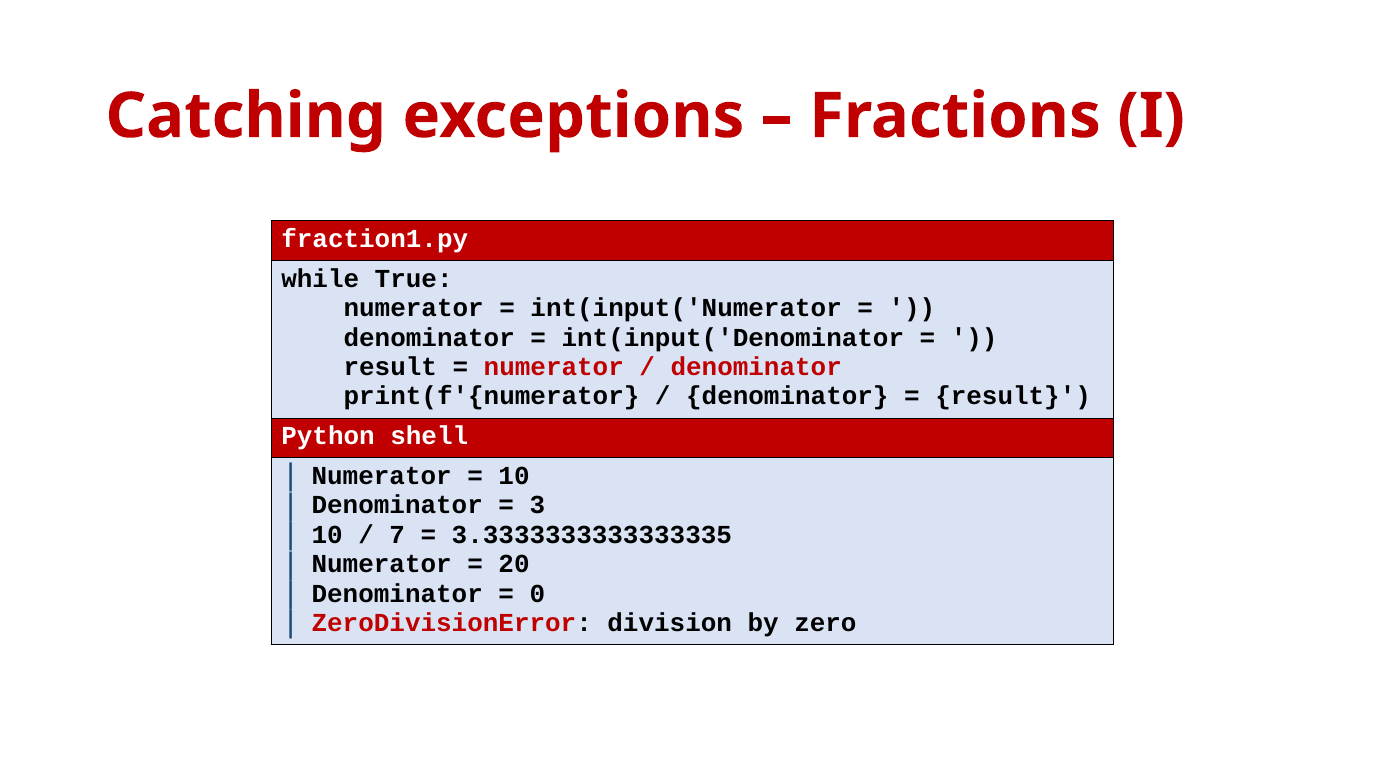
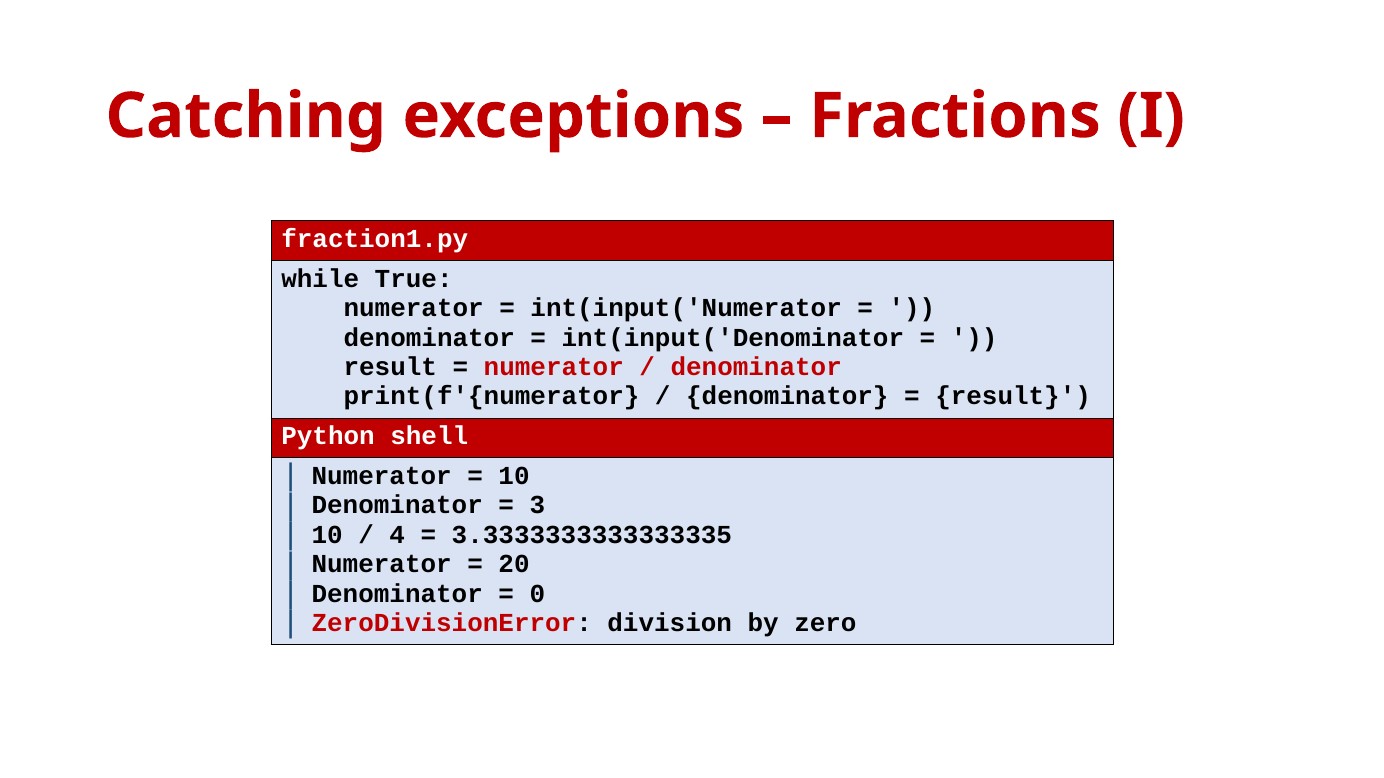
7: 7 -> 4 (397, 535)
